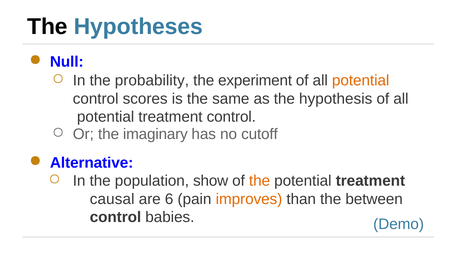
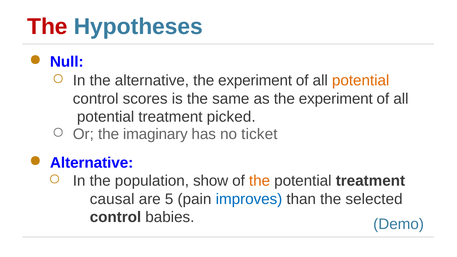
The colour: black -> red (47, 27)
the probability: probability -> alternative (152, 81)
as the hypothesis: hypothesis -> experiment (336, 99)
treatment control: control -> picked (231, 117)
cutoff: cutoff -> ticket (259, 134)
6: 6 -> 5 (169, 199)
improves colour: orange -> blue (249, 199)
between: between -> selected (374, 199)
